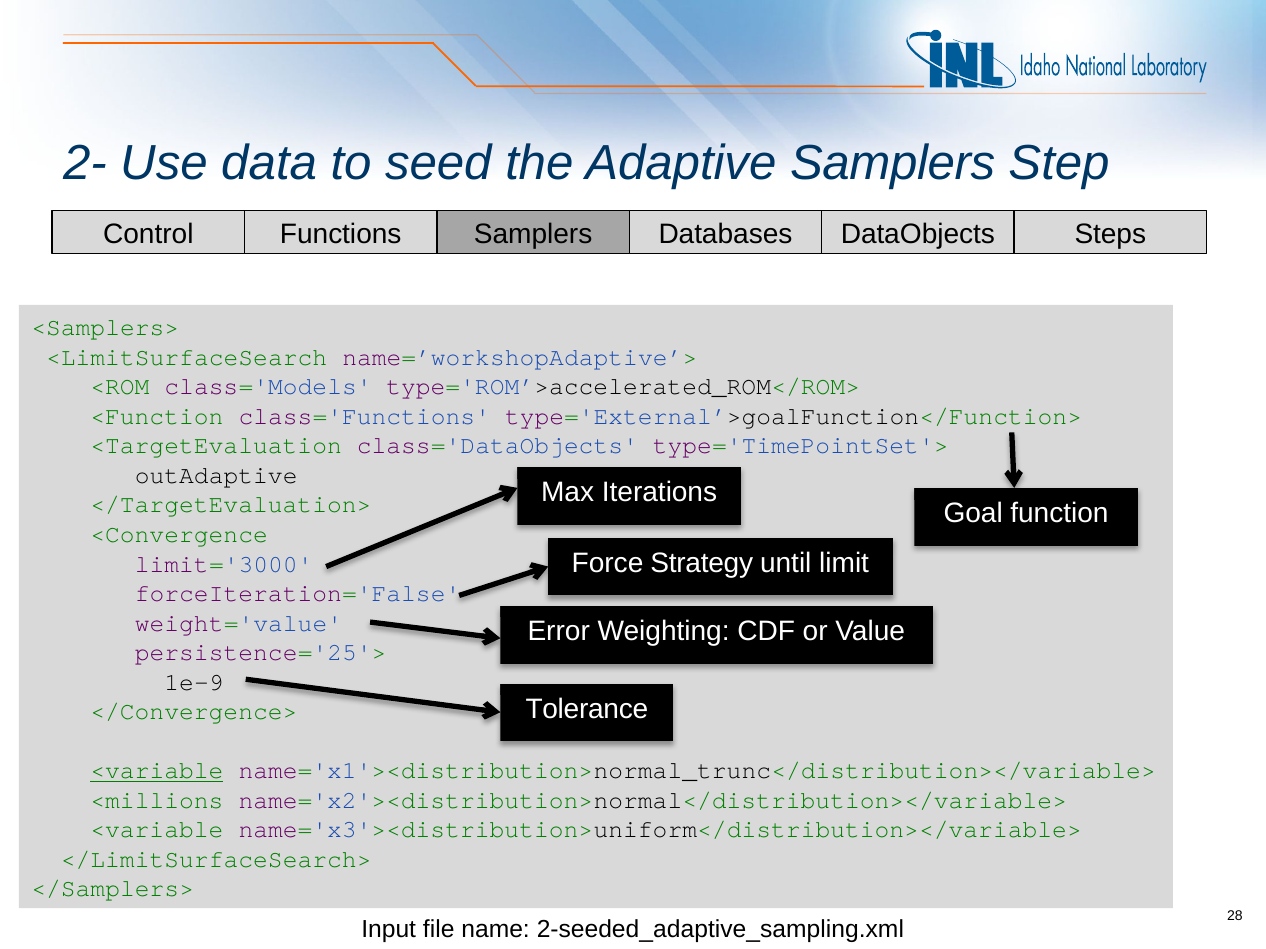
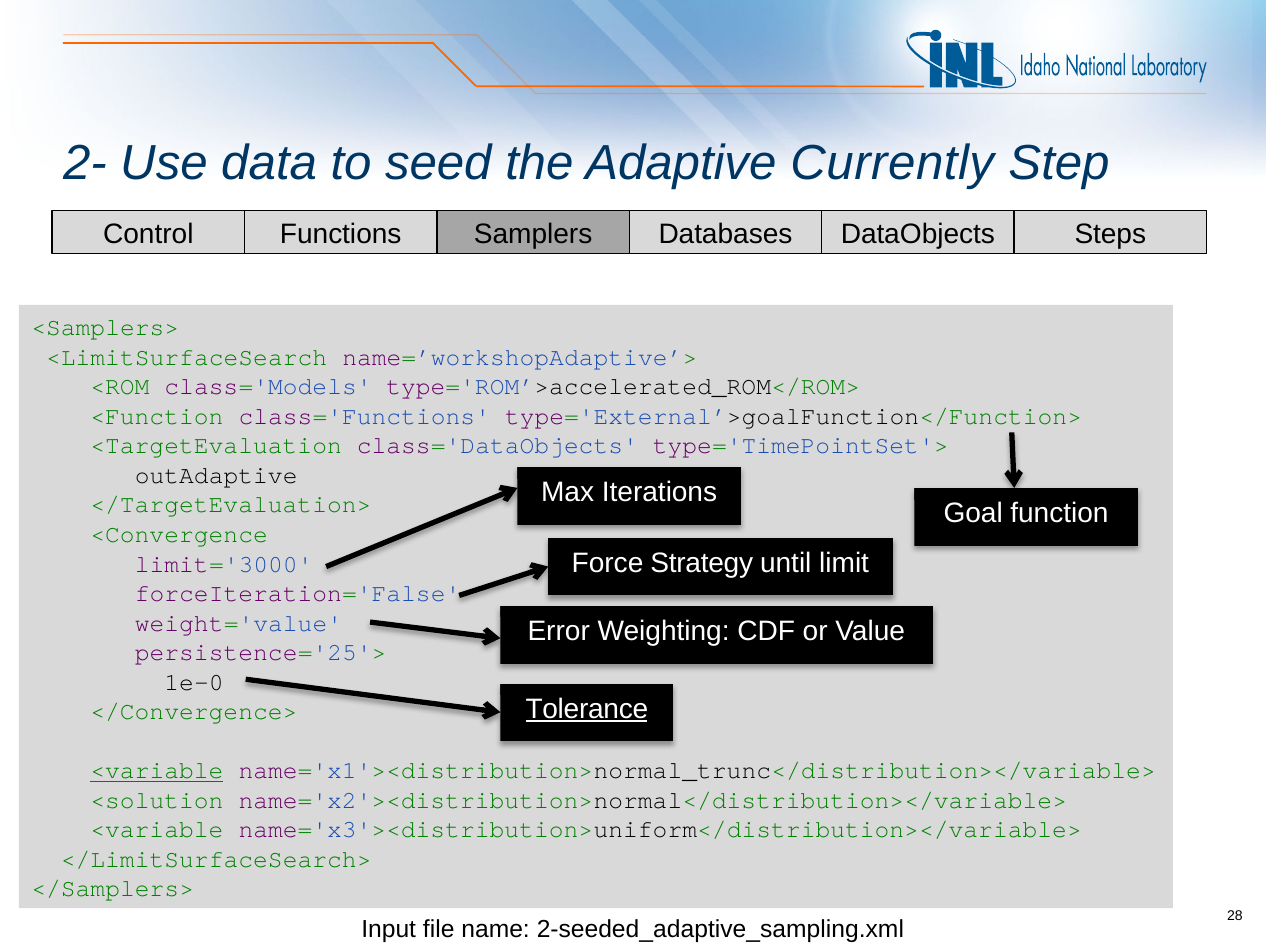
Adaptive Samplers: Samplers -> Currently (892, 163)
1e-9: 1e-9 -> 1e-0 (194, 682)
Tolerance underline: none -> present (587, 709)
<millions: <millions -> <solution (157, 801)
